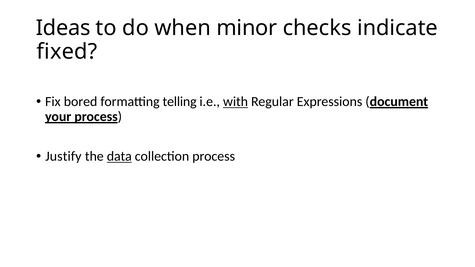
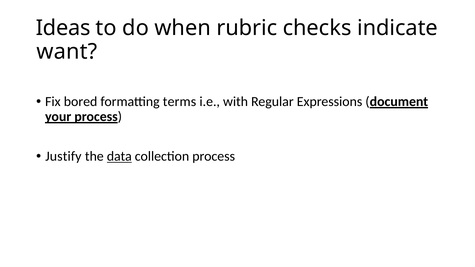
minor: minor -> rubric (247, 28)
fixed: fixed -> want (67, 52)
telling: telling -> terms (180, 102)
with underline: present -> none (236, 102)
